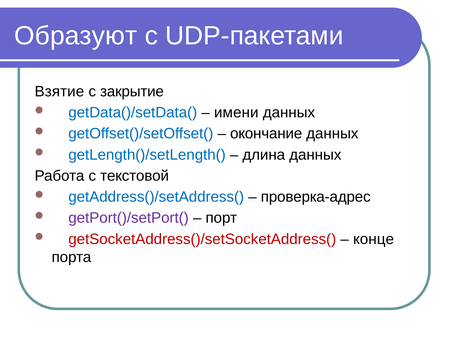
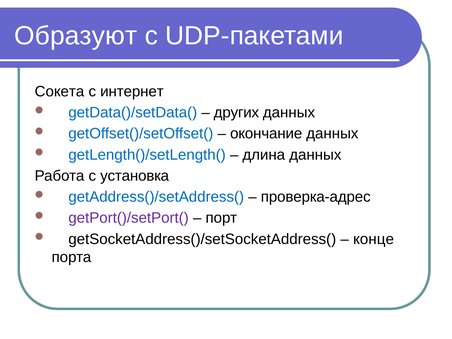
Взятие: Взятие -> Сокета (59, 91)
закрытие: закрытие -> интернет (132, 91)
имени: имени -> других (236, 113)
текстовой: текстовой -> установка (135, 176)
getSocketAddress()/setSocketAddress( colour: red -> black (202, 239)
